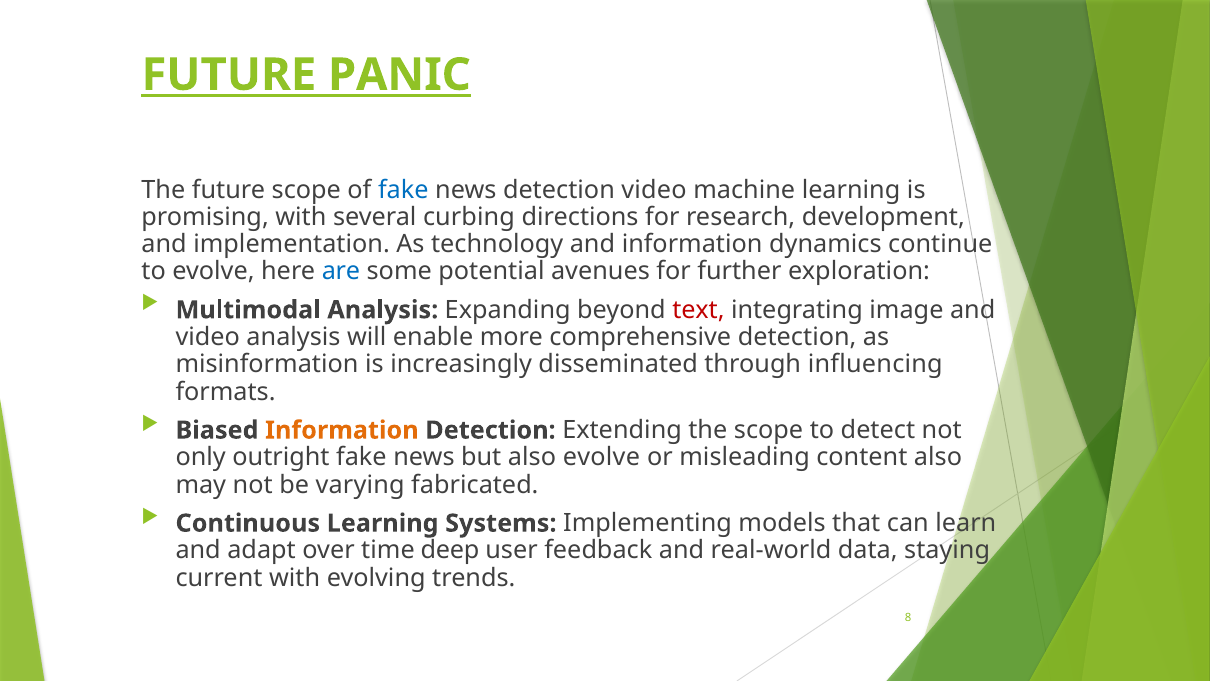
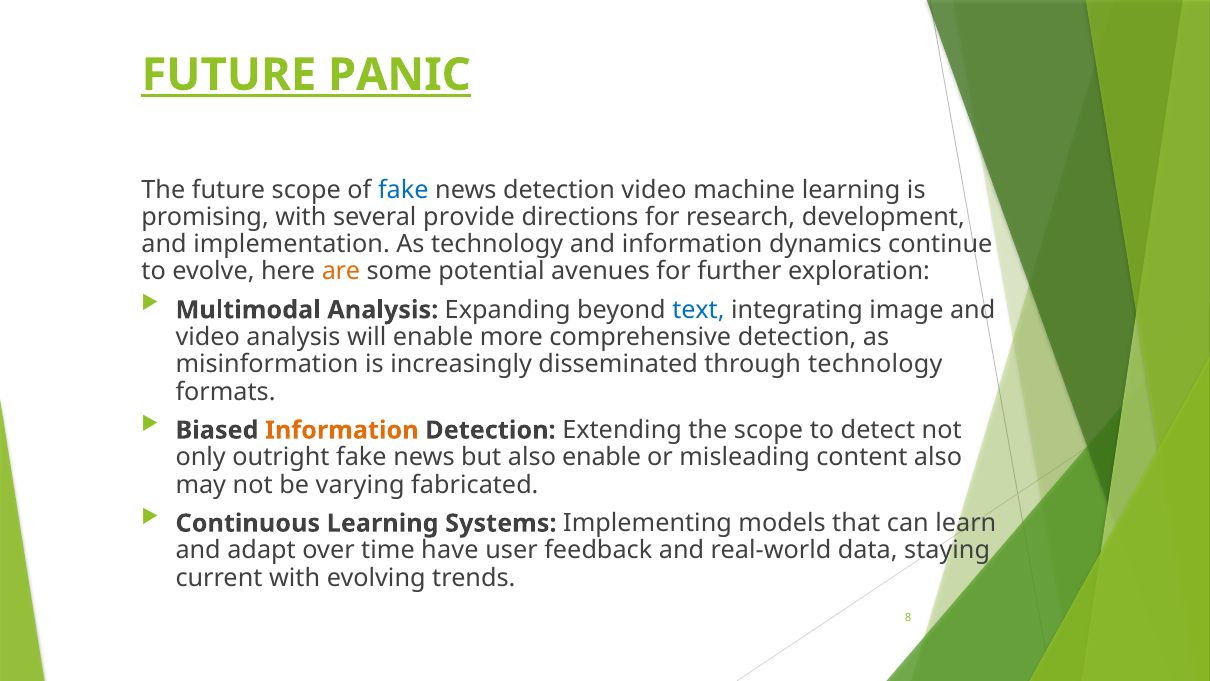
curbing: curbing -> provide (469, 217)
are colour: blue -> orange (341, 271)
text colour: red -> blue (698, 310)
through influencing: influencing -> technology (875, 364)
also evolve: evolve -> enable (602, 457)
deep: deep -> have (450, 550)
